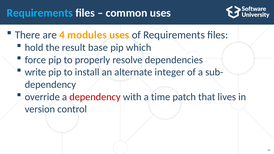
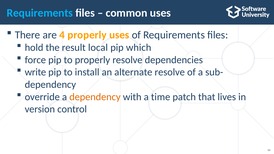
4 modules: modules -> properly (87, 35)
base: base -> local (98, 48)
alternate integer: integer -> resolve (170, 72)
dependency colour: red -> orange (95, 97)
